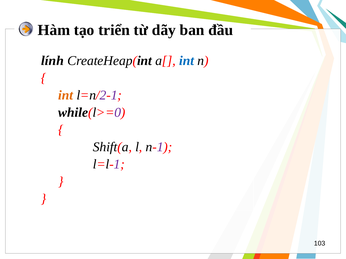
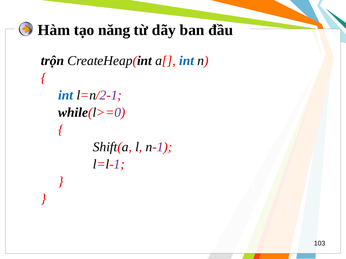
triển: triển -> năng (114, 30)
lính: lính -> trộn (53, 61)
int colour: orange -> blue (66, 95)
